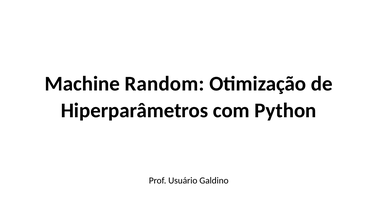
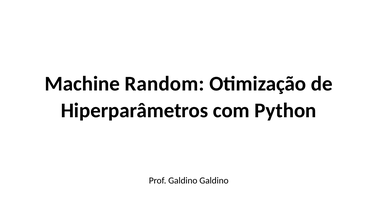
Prof Usuário: Usuário -> Galdino (183, 180)
